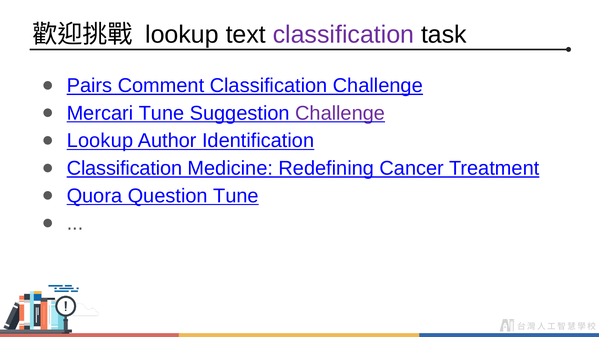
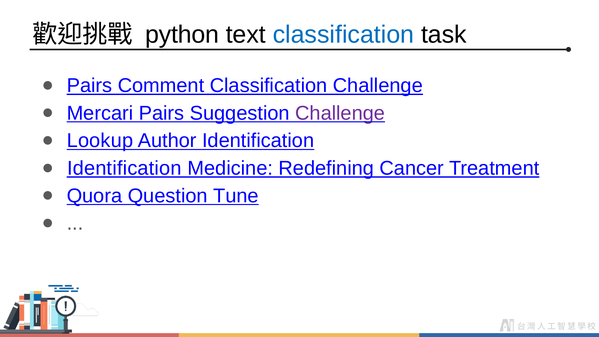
lookup: lookup -> python (182, 34)
classification colour: purple -> blue (343, 34)
Mercari Tune: Tune -> Pairs (161, 113)
Classification: Classification -> Identification (124, 168)
